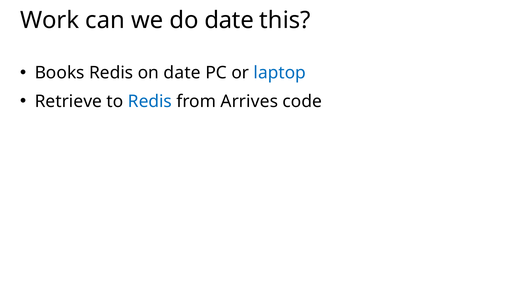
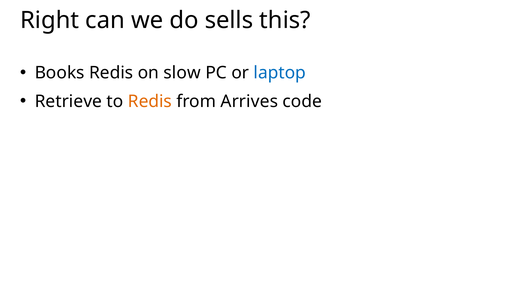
Work: Work -> Right (50, 20)
do date: date -> sells (229, 20)
on date: date -> slow (182, 73)
Redis colour: blue -> orange (150, 101)
